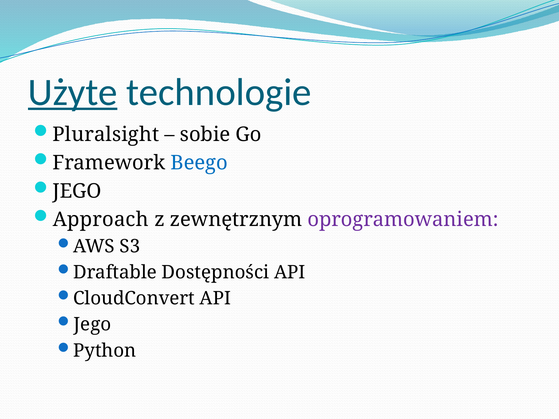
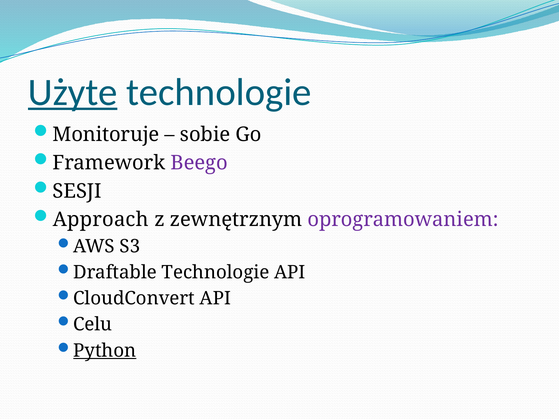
Pluralsight: Pluralsight -> Monitoruje (106, 135)
Beego colour: blue -> purple (199, 163)
JEGO: JEGO -> SESJI (77, 191)
Draftable Dostępności: Dostępności -> Technologie (215, 273)
Jego: Jego -> Celu (93, 325)
Python underline: none -> present (105, 351)
